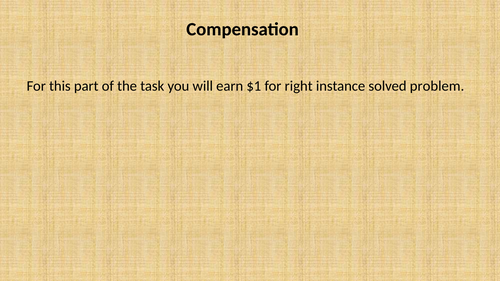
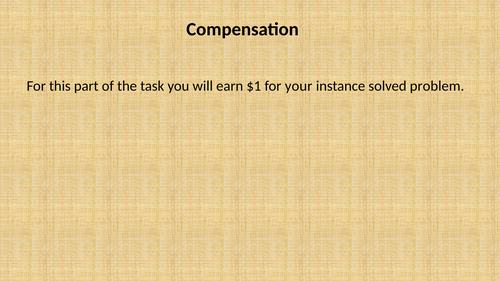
right: right -> your (299, 86)
